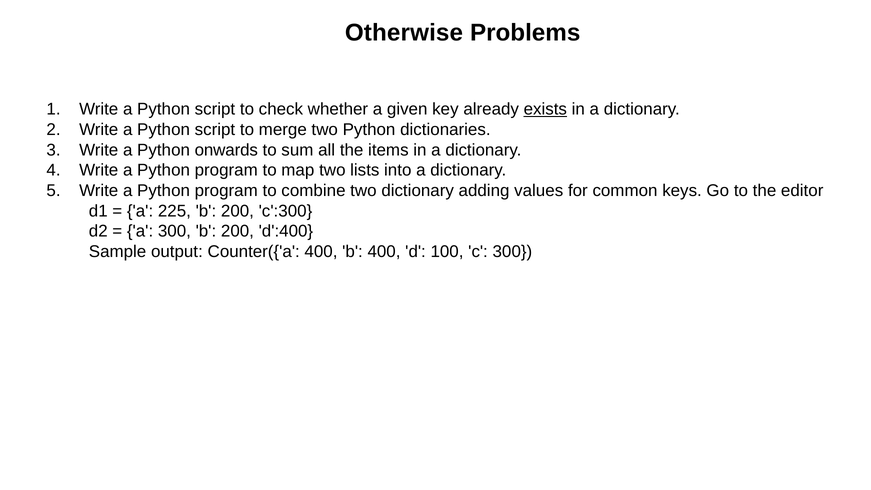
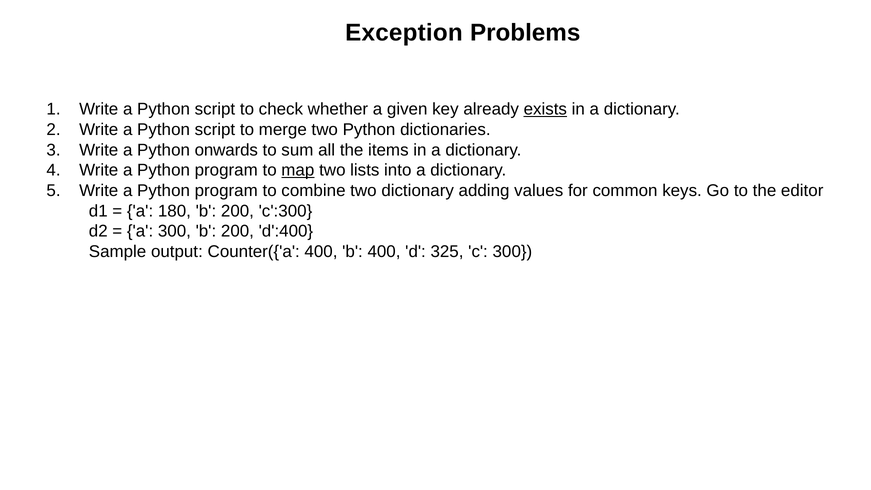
Otherwise: Otherwise -> Exception (404, 33)
map underline: none -> present (298, 170)
225: 225 -> 180 (174, 211)
100: 100 -> 325 (447, 252)
